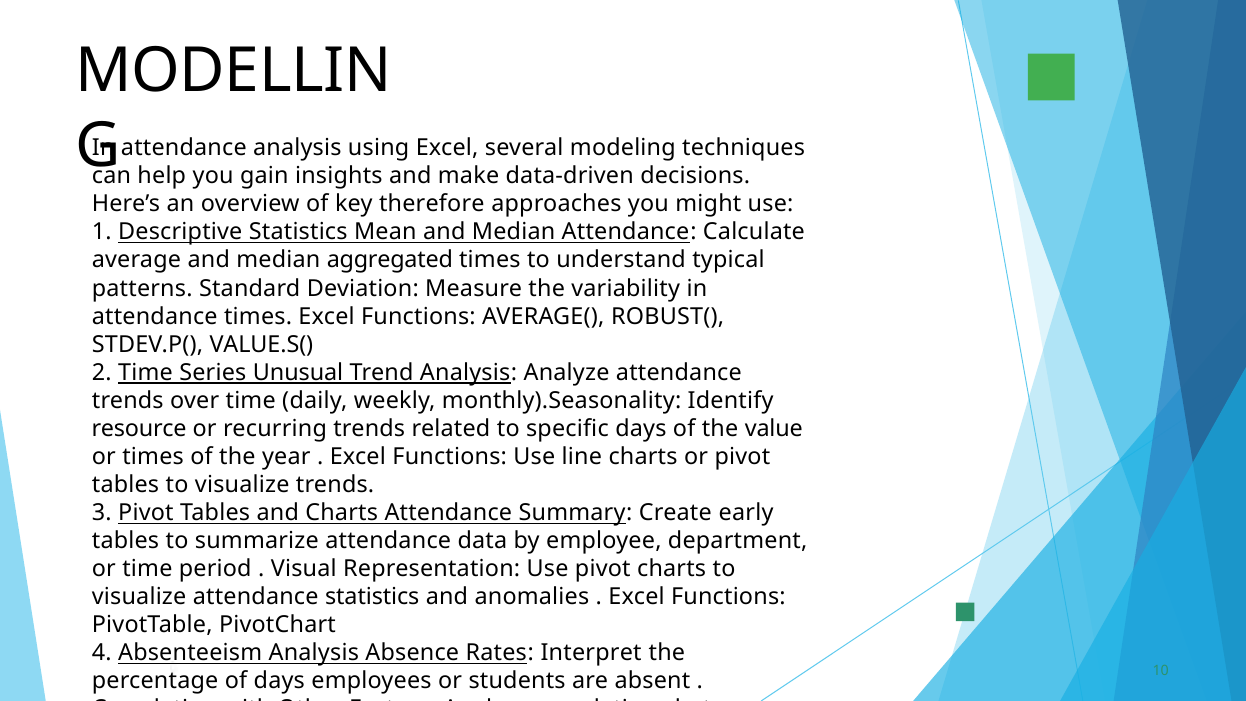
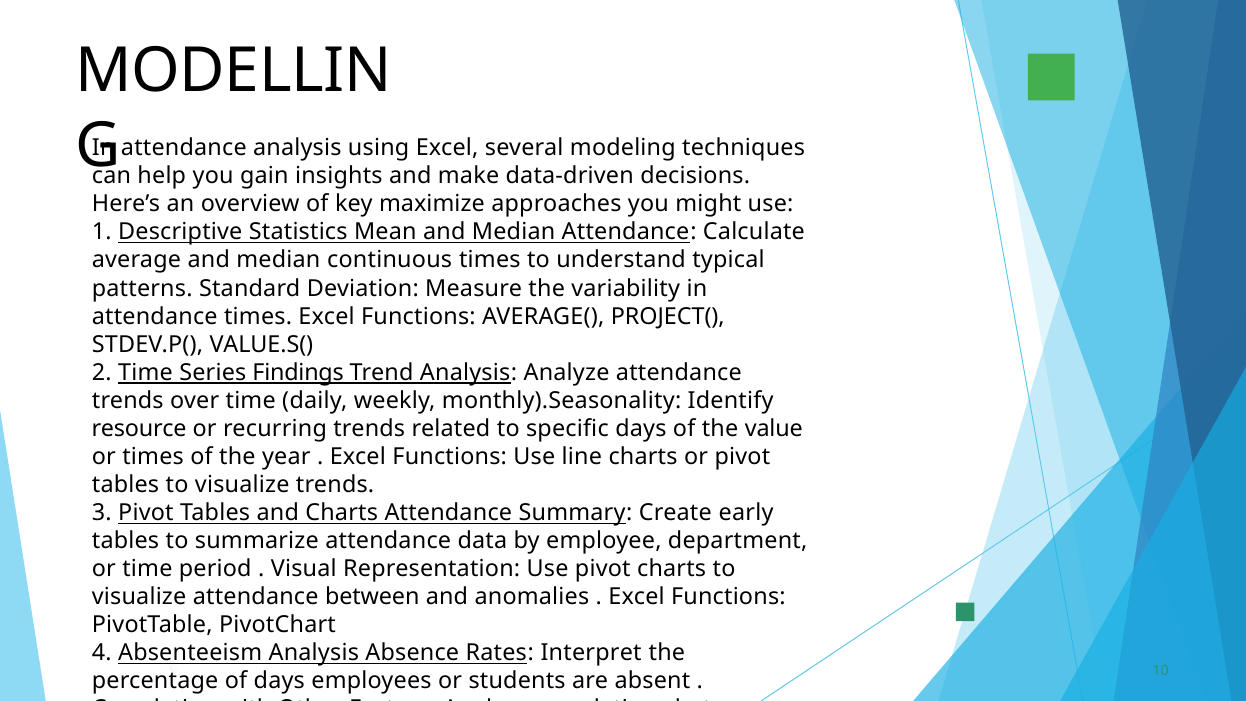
therefore: therefore -> maximize (432, 204)
aggregated: aggregated -> continuous (390, 260)
ROBUST(: ROBUST( -> PROJECT( (668, 316)
Unusual: Unusual -> Findings (298, 372)
attendance statistics: statistics -> between (372, 597)
